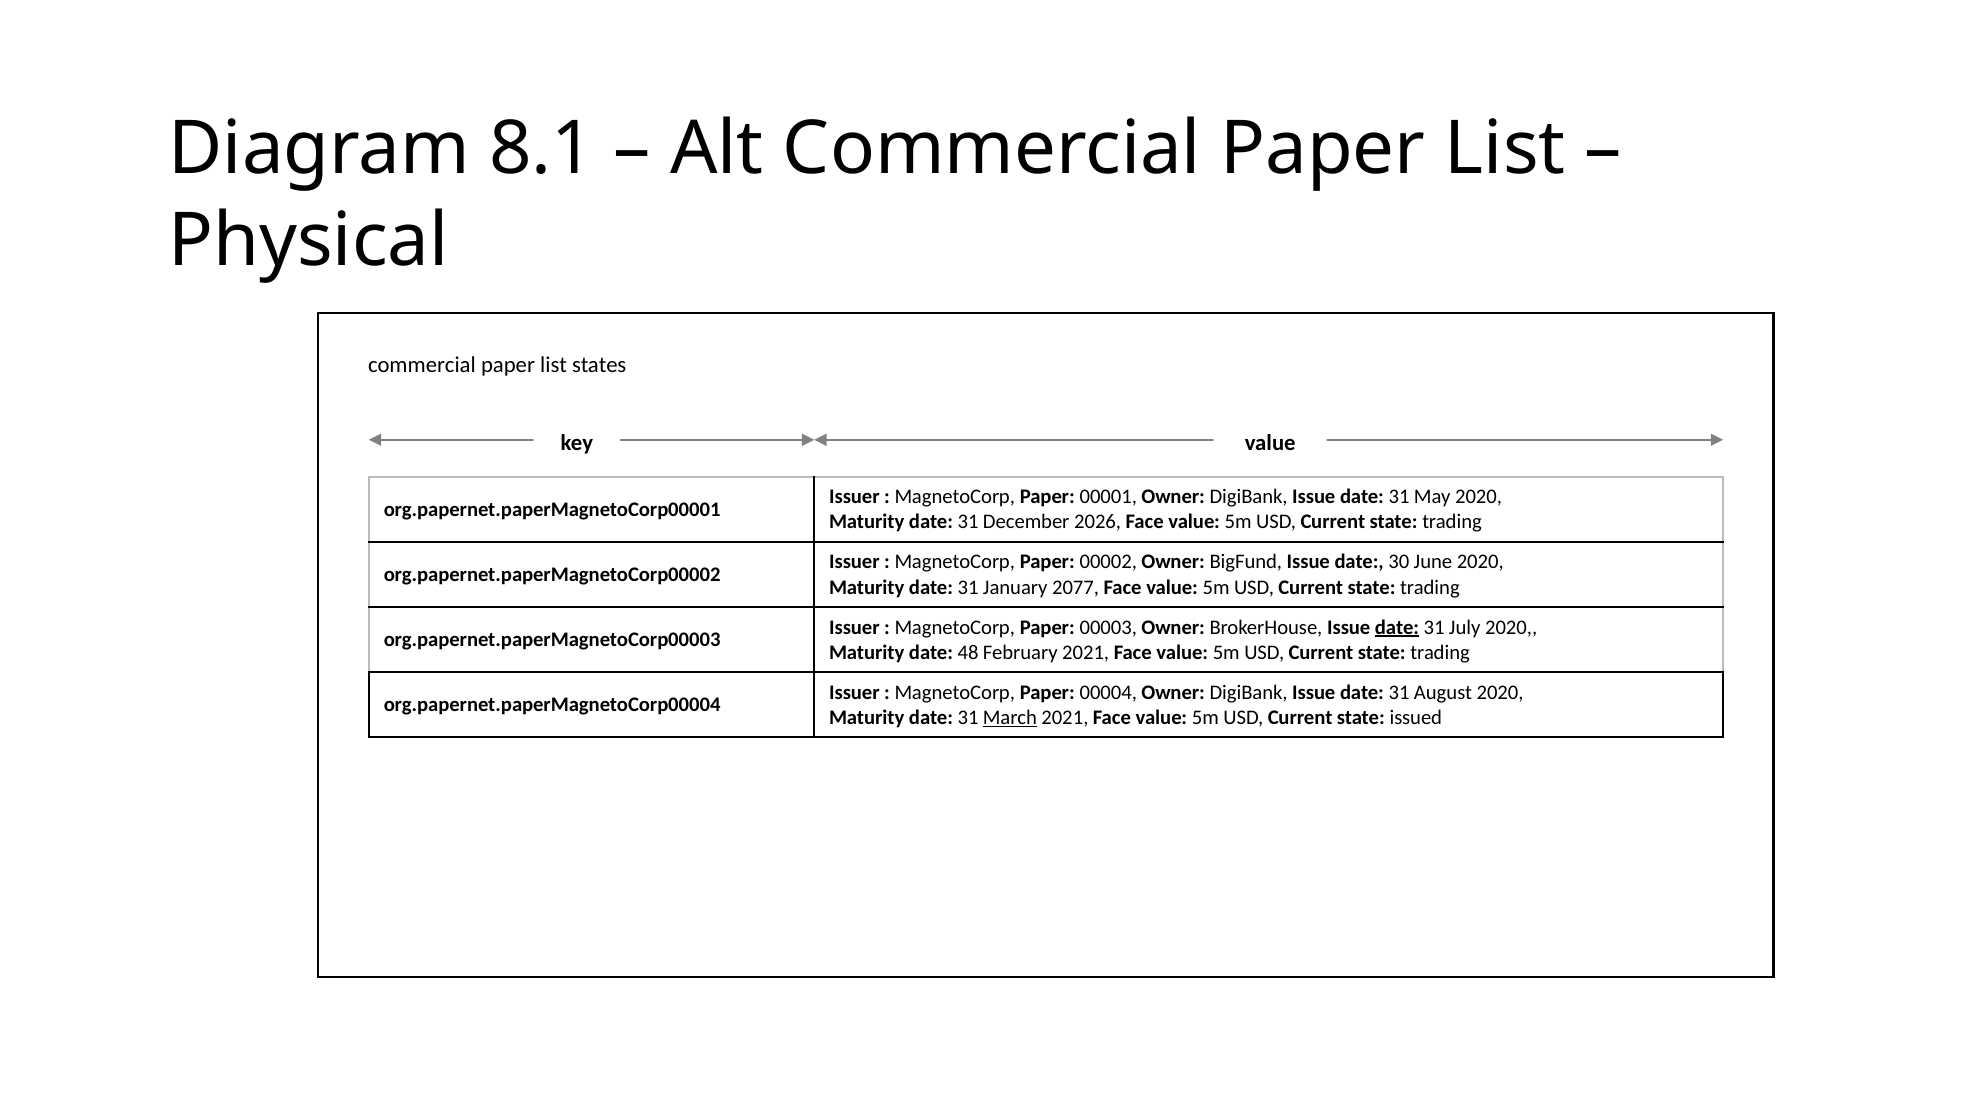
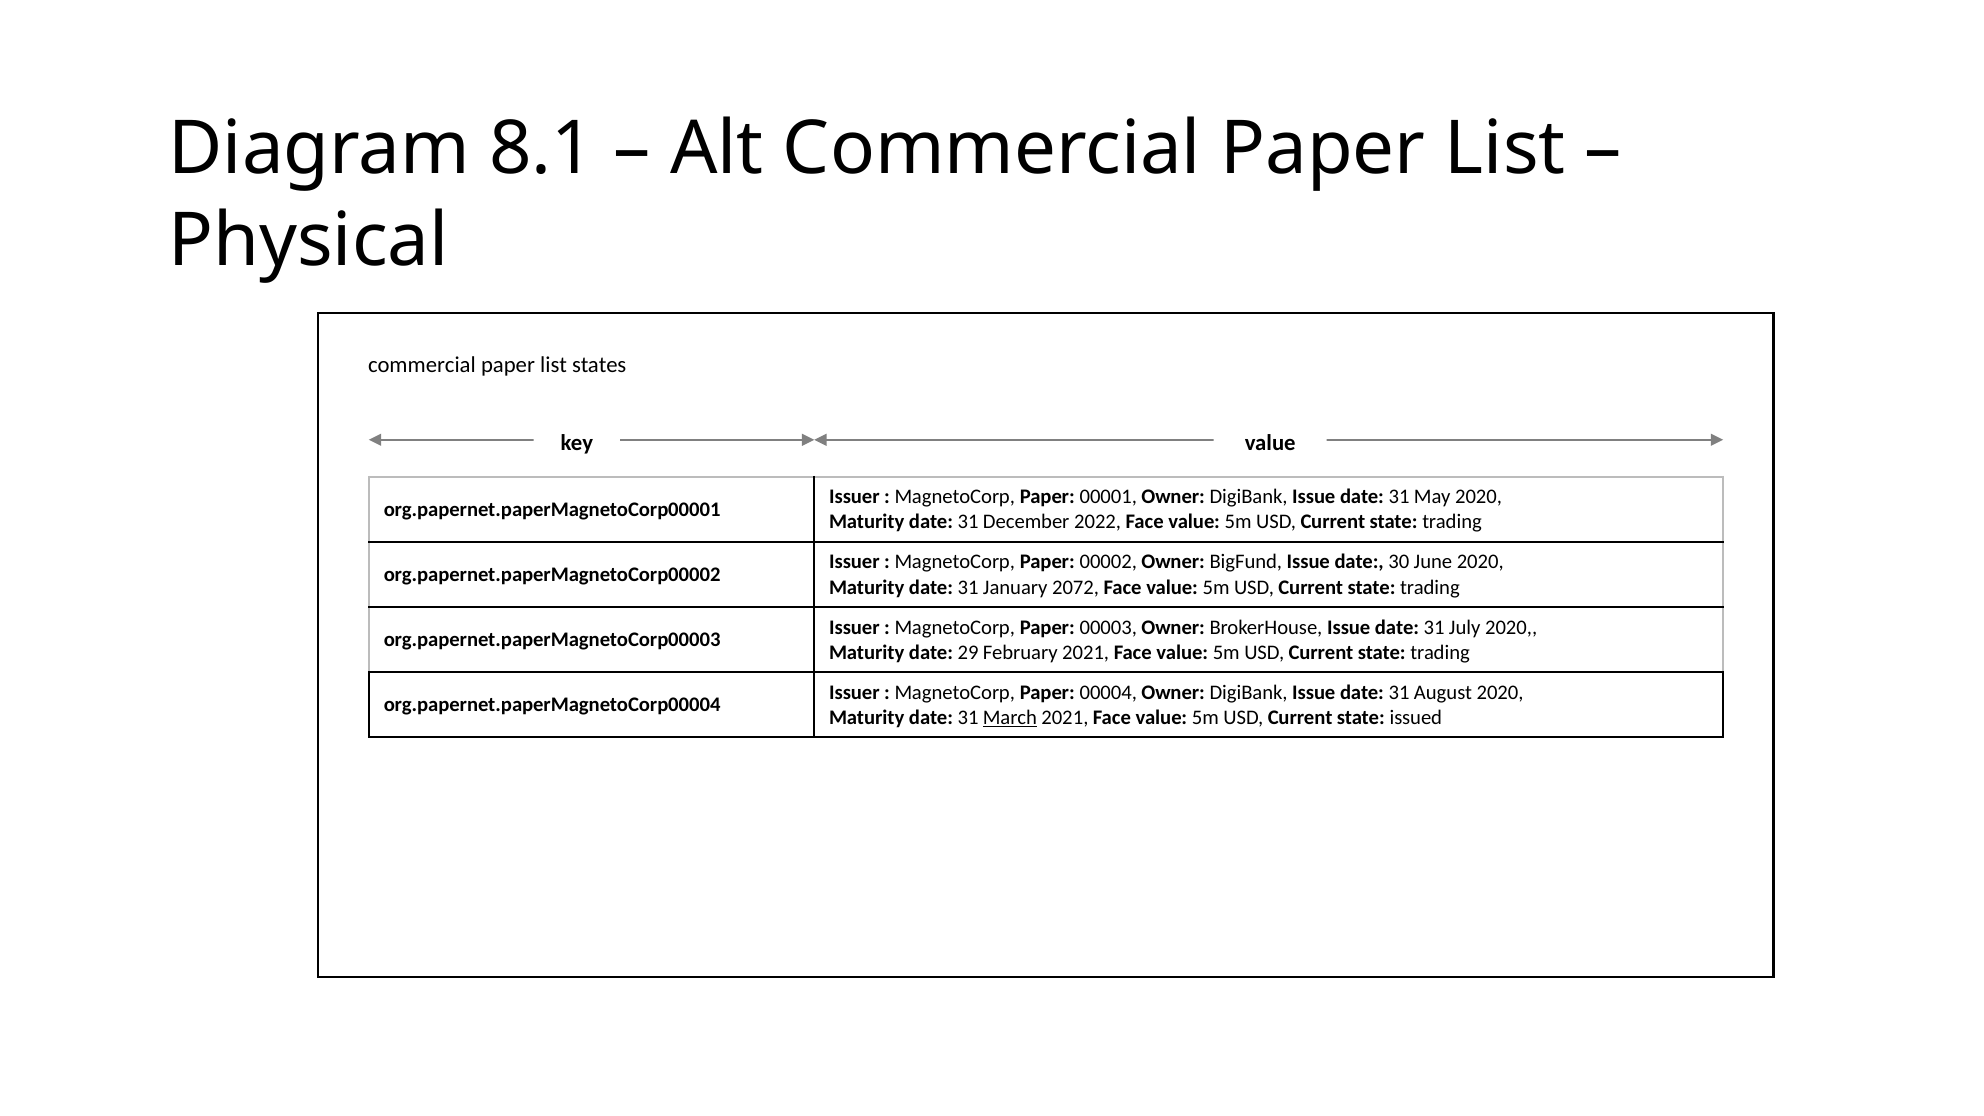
2026: 2026 -> 2022 (1098, 522)
2077: 2077 -> 2072 (1076, 587)
date underline: present -> none (1397, 627)
48: 48 -> 29 (968, 652)
